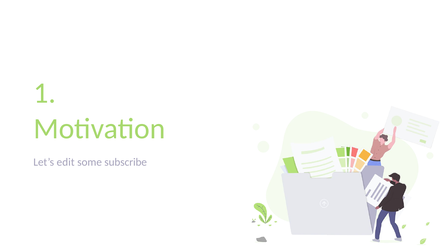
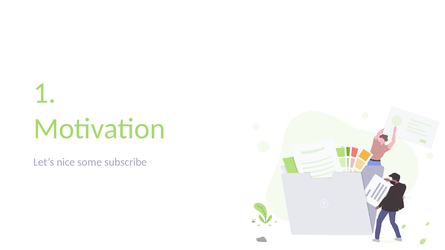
edit: edit -> nice (66, 163)
